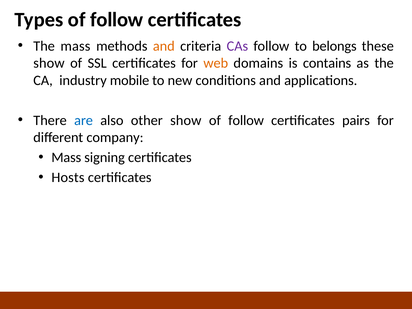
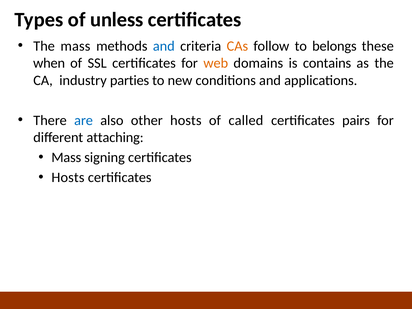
Types of follow: follow -> unless (117, 20)
and colour: orange -> blue (164, 46)
CAs colour: purple -> orange (237, 46)
show: show -> when (49, 63)
mobile: mobile -> parties (130, 80)
other show: show -> hosts (186, 120)
follow: follow -> called (246, 120)
company: company -> attaching (115, 138)
